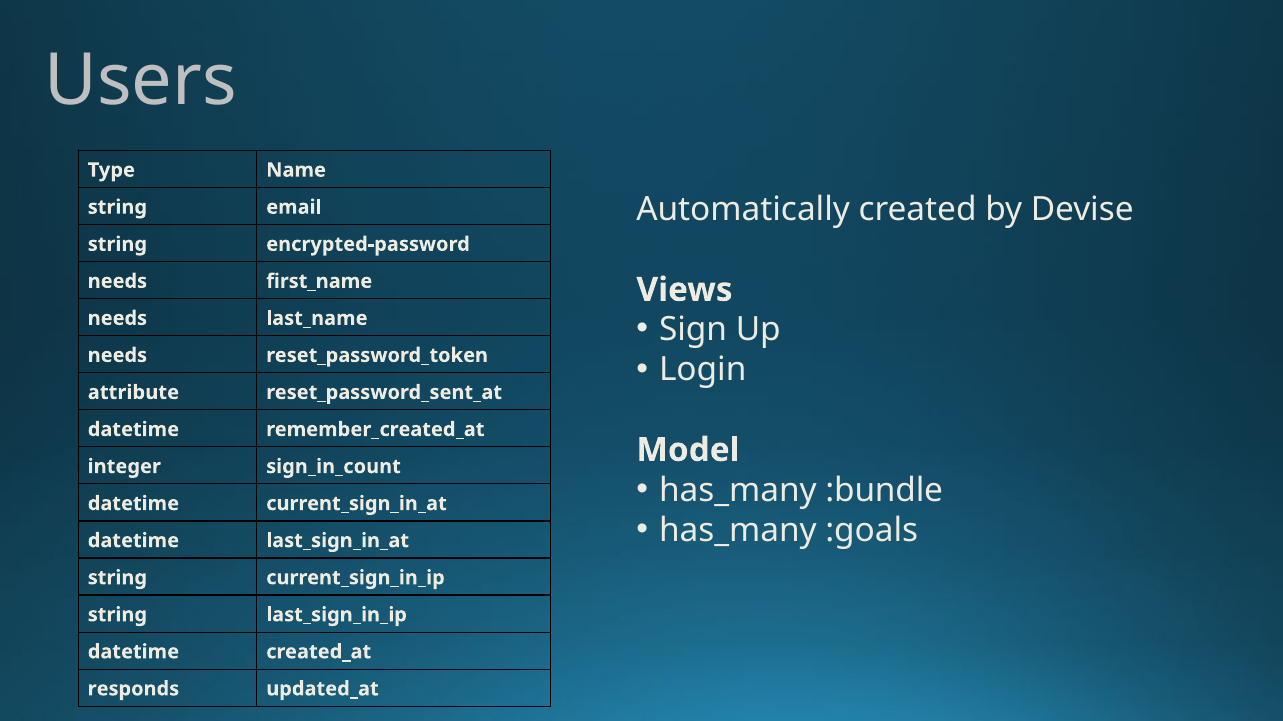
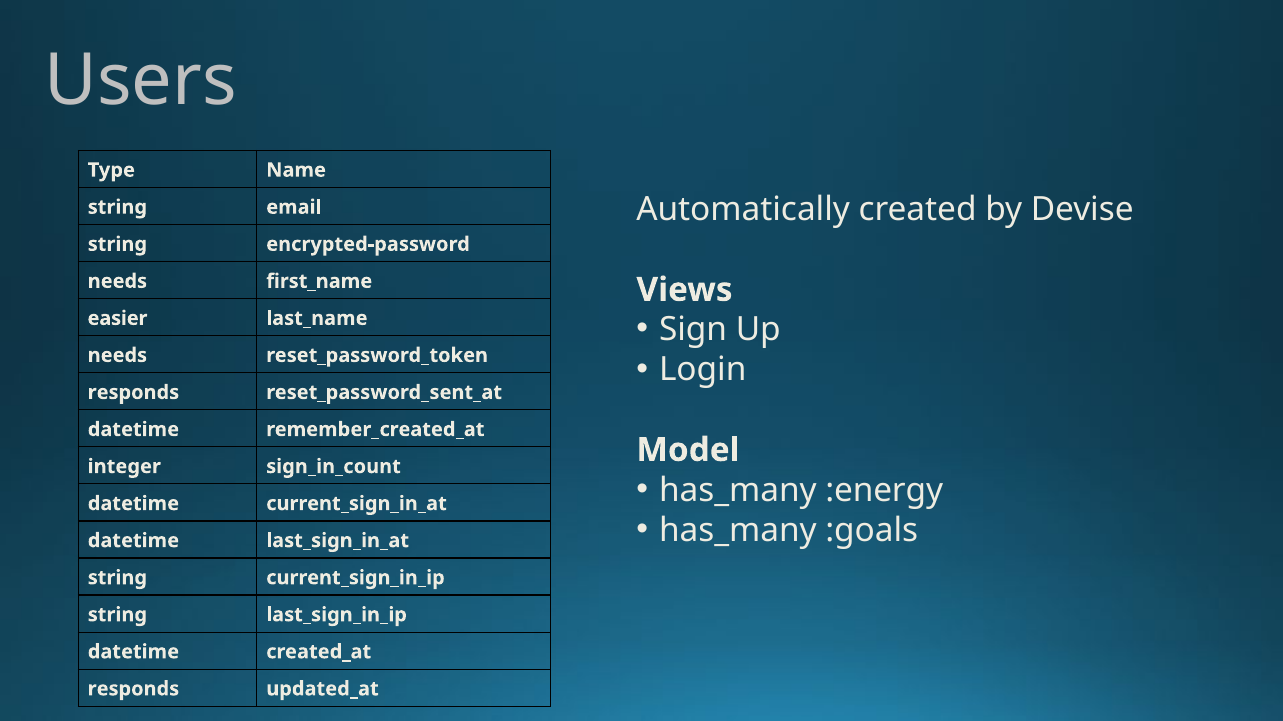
needs: needs -> easier (117, 319)
attribute: attribute -> responds (133, 393)
:bundle: :bundle -> :energy (884, 490)
